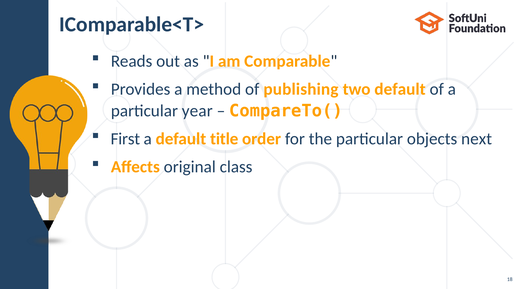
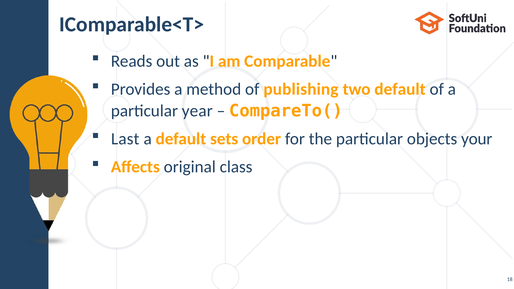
First: First -> Last (125, 139)
title: title -> sets (224, 139)
next: next -> your (477, 139)
